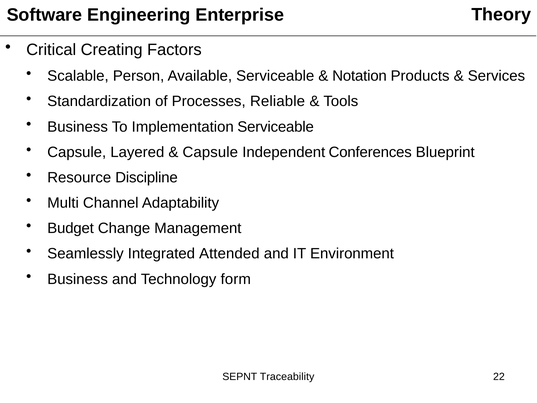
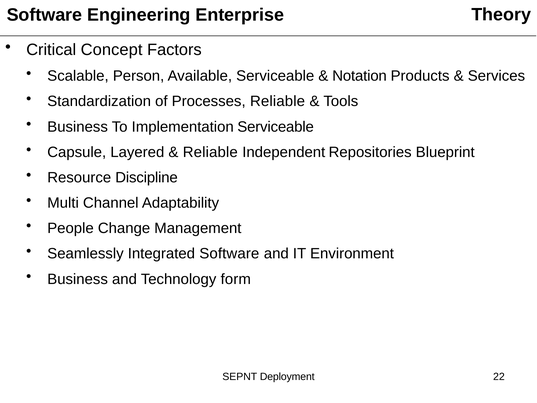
Creating: Creating -> Concept (112, 50)
Capsule: Capsule -> Reliable (210, 152)
Conferences: Conferences -> Repositories (370, 152)
Budget: Budget -> People (71, 228)
Integrated Attended: Attended -> Software (229, 254)
Traceability: Traceability -> Deployment (287, 376)
